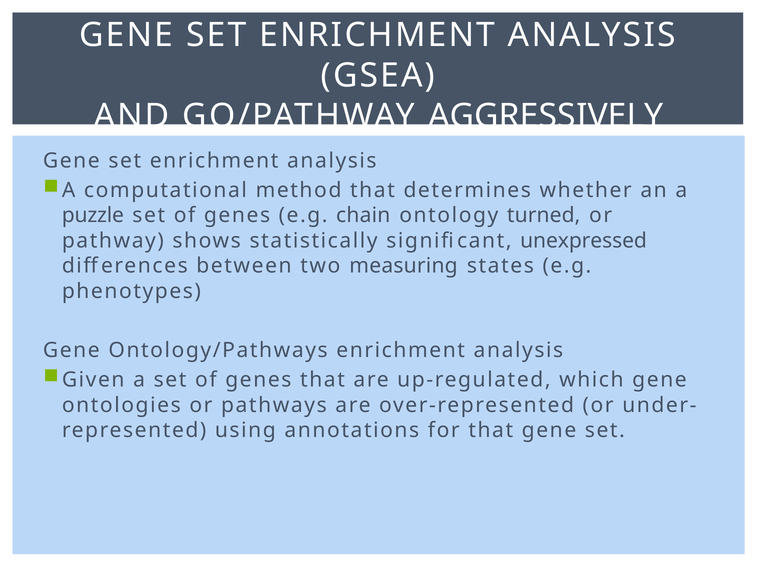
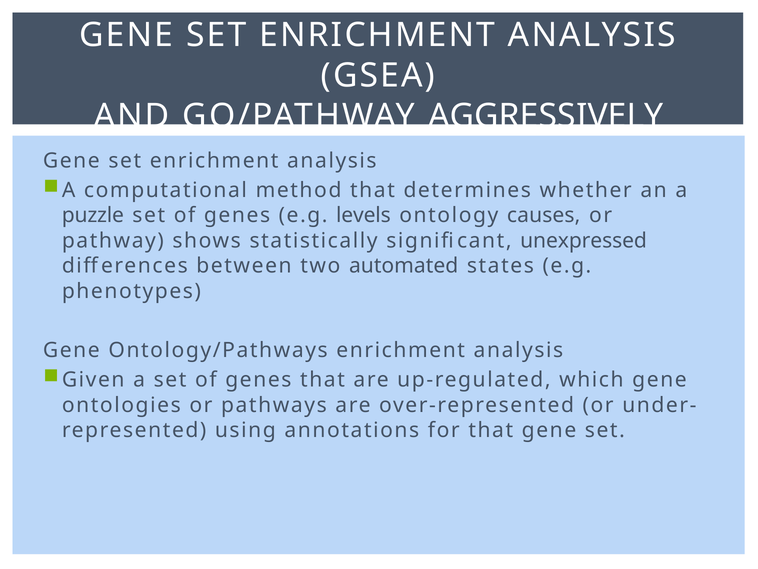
chain: chain -> levels (363, 215)
turned: turned -> causes (544, 215)
measuring: measuring -> automated (404, 266)
